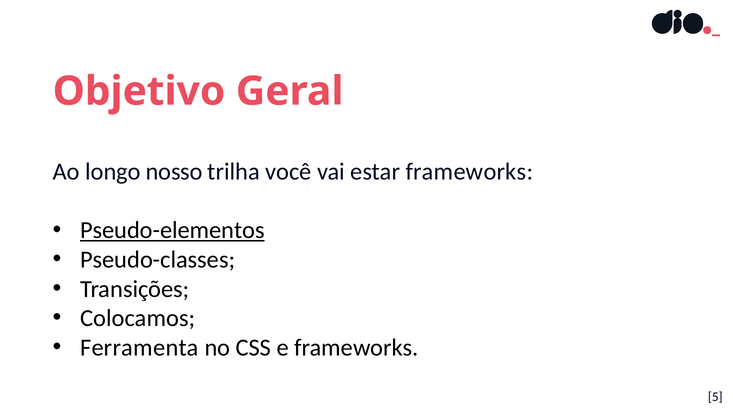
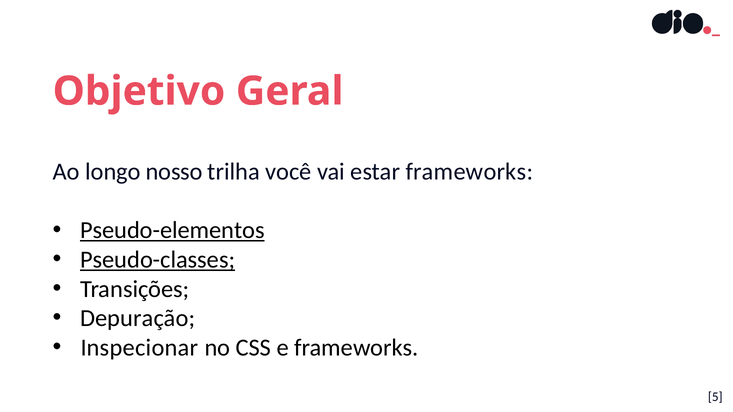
Pseudo-classes underline: none -> present (158, 260)
Colocamos: Colocamos -> Depuração (138, 318)
Ferramenta: Ferramenta -> Inspecionar (139, 348)
